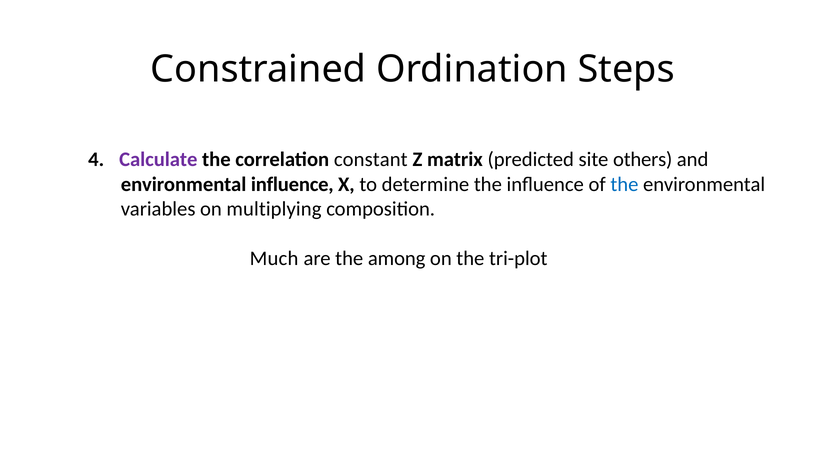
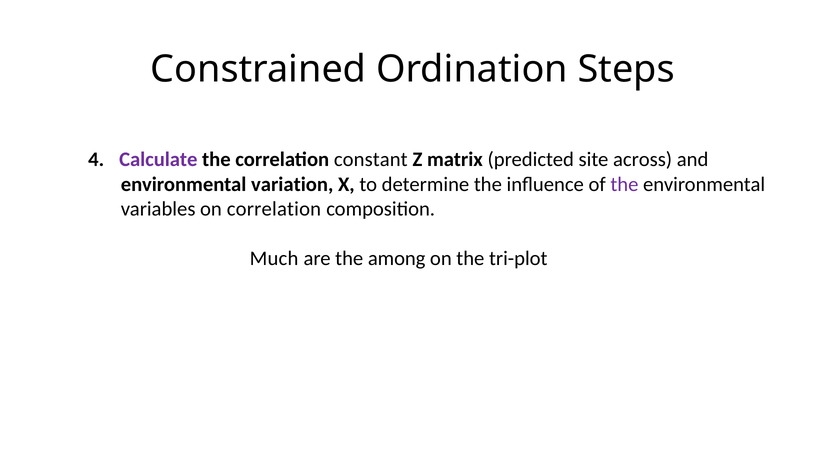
others: others -> across (643, 160)
environmental influence: influence -> variation (292, 184)
the colour: blue -> purple (624, 184)
on multiplying: multiplying -> correlation (274, 209)
